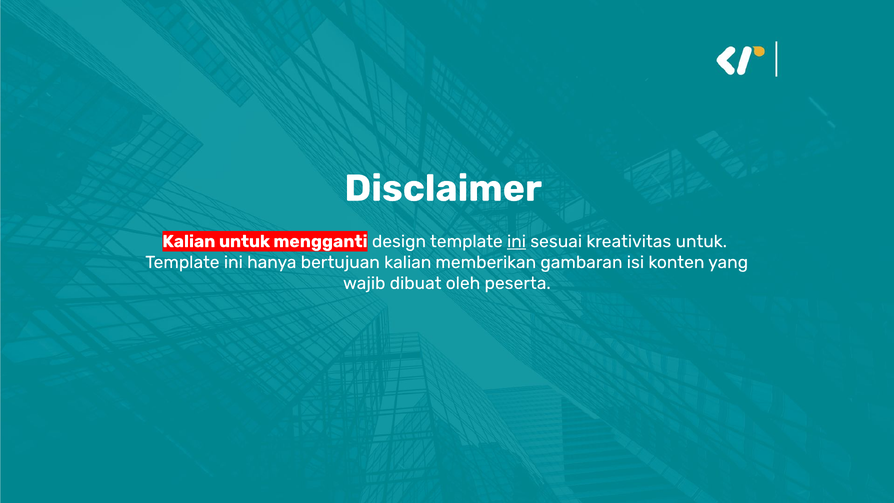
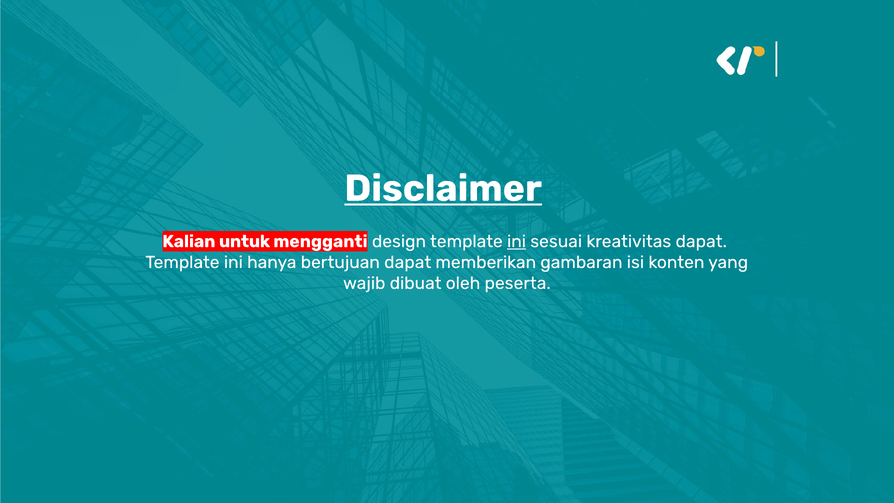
Disclaimer underline: none -> present (443, 188)
kreativitas untuk: untuk -> dapat (701, 241)
bertujuan kalian: kalian -> dapat (408, 262)
